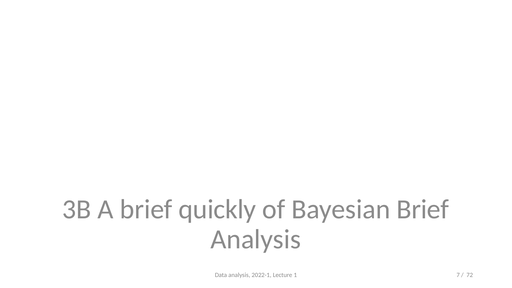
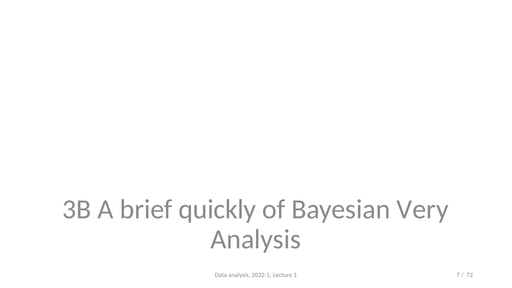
Bayesian Brief: Brief -> Very (423, 209)
